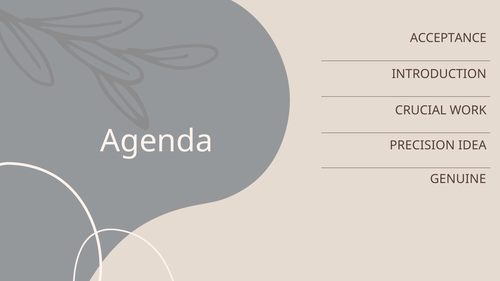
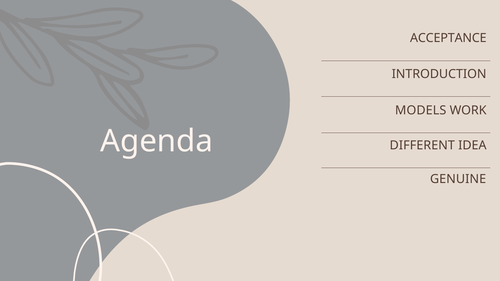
CRUCIAL: CRUCIAL -> MODELS (421, 110)
PRECISION: PRECISION -> DIFFERENT (422, 145)
